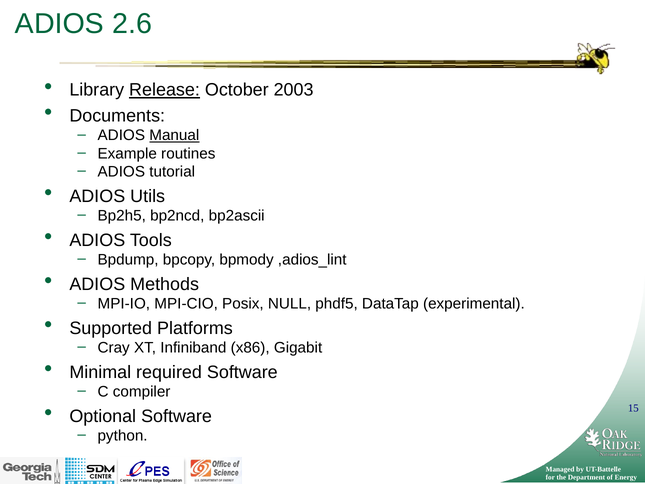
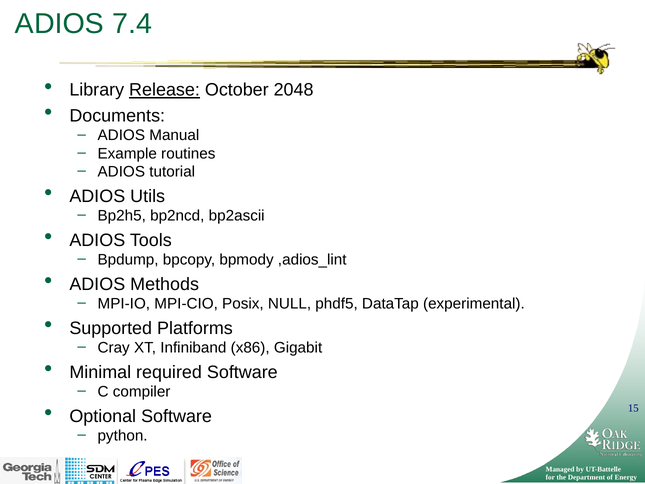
2.6: 2.6 -> 7.4 (132, 24)
2003: 2003 -> 2048 (294, 90)
Manual underline: present -> none (174, 135)
